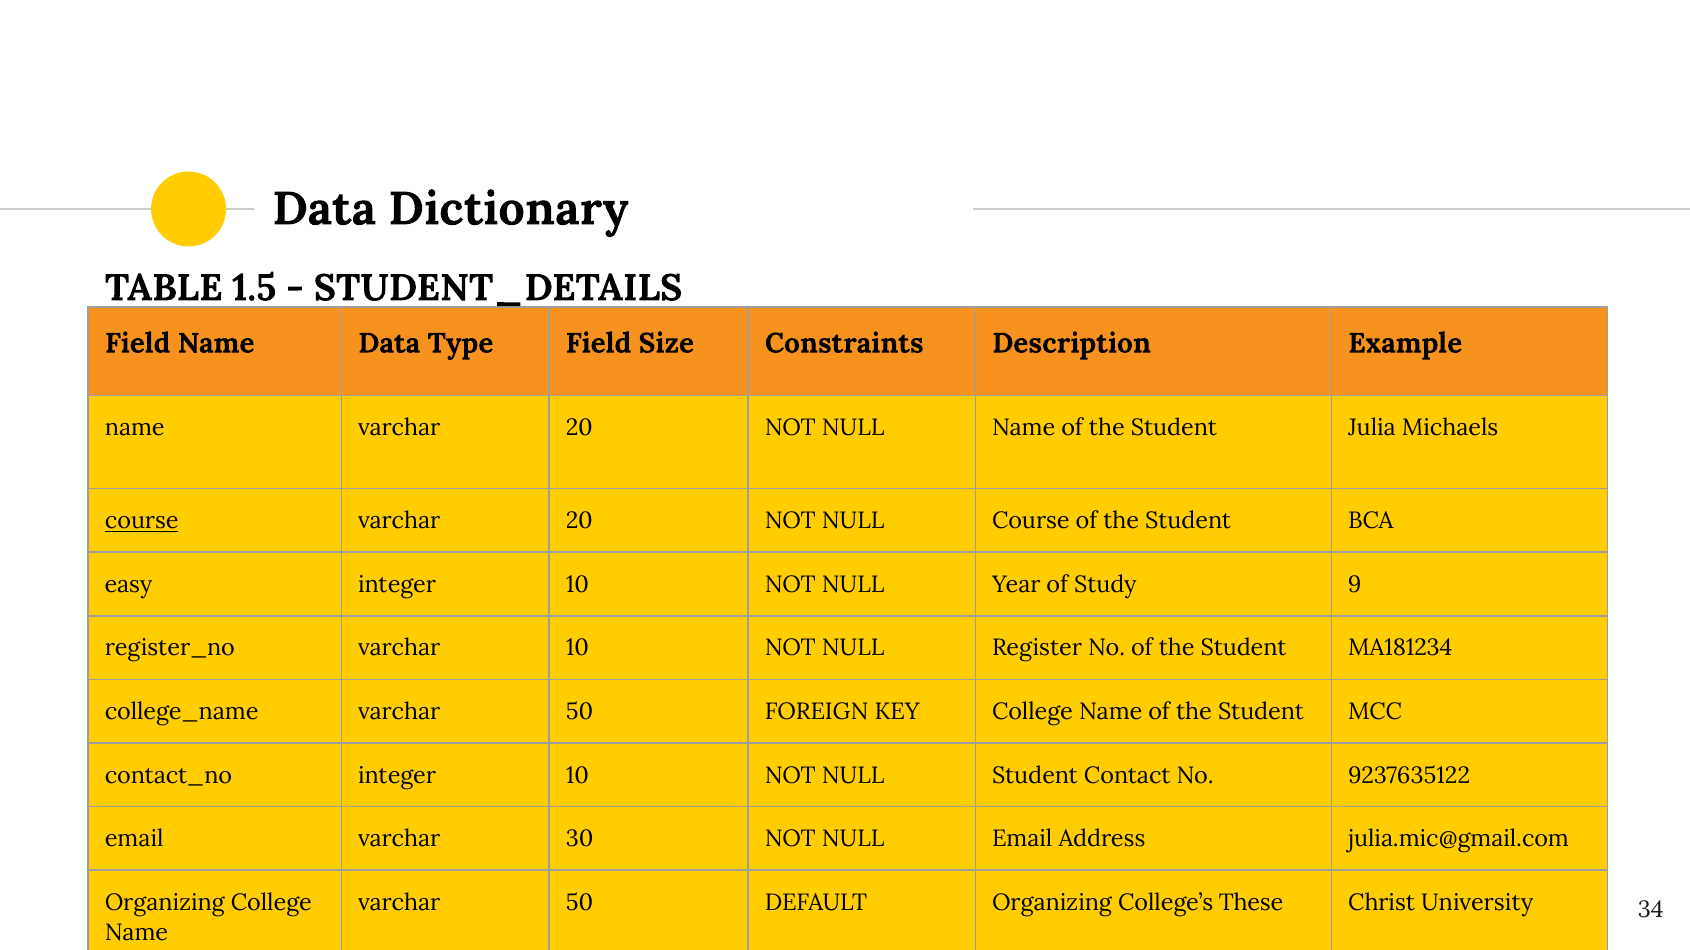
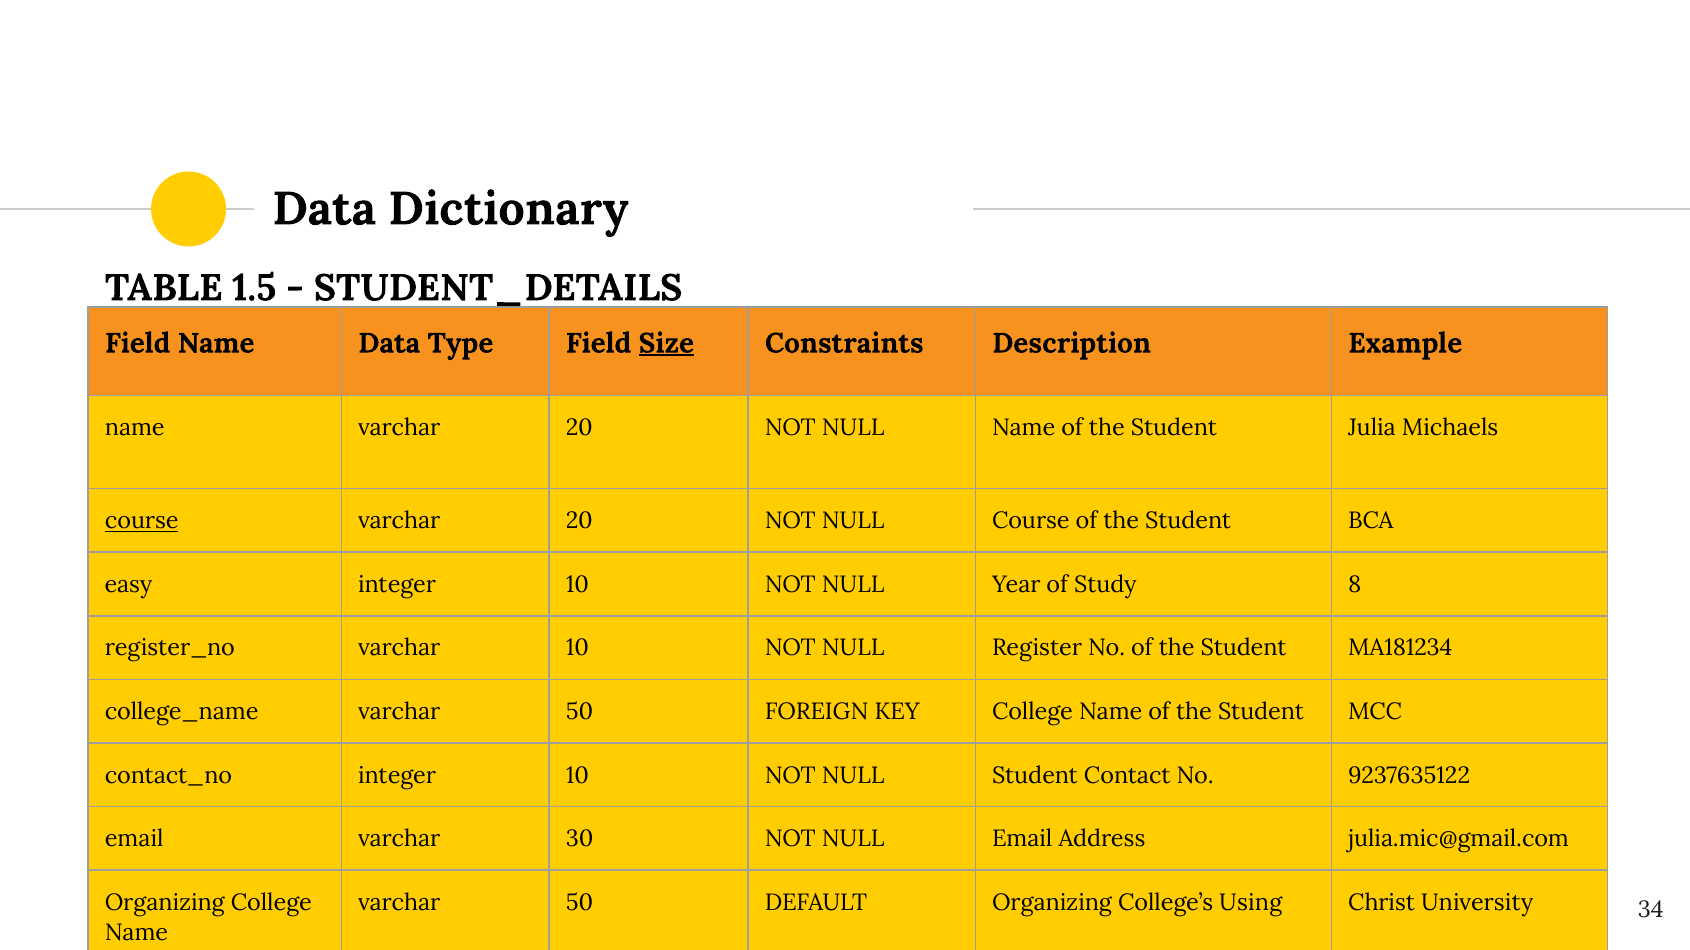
Size underline: none -> present (666, 343)
9: 9 -> 8 (1355, 585)
These: These -> Using (1251, 903)
